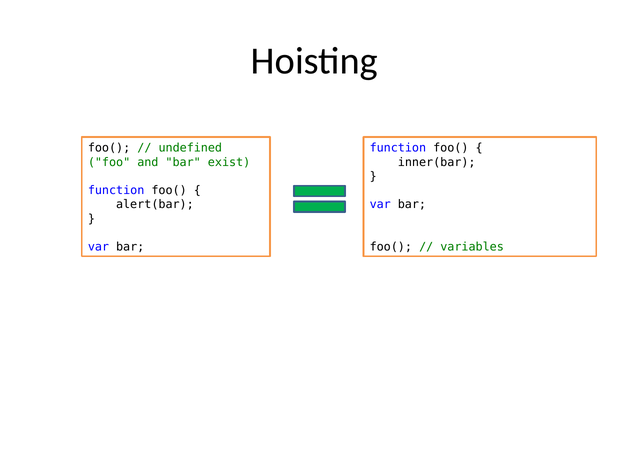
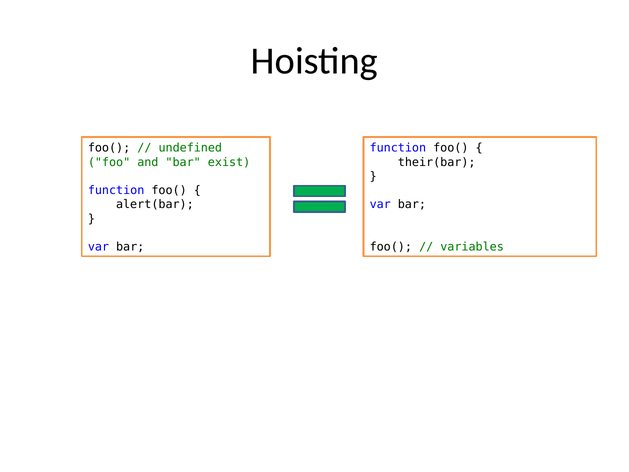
inner(bar: inner(bar -> their(bar (437, 162)
